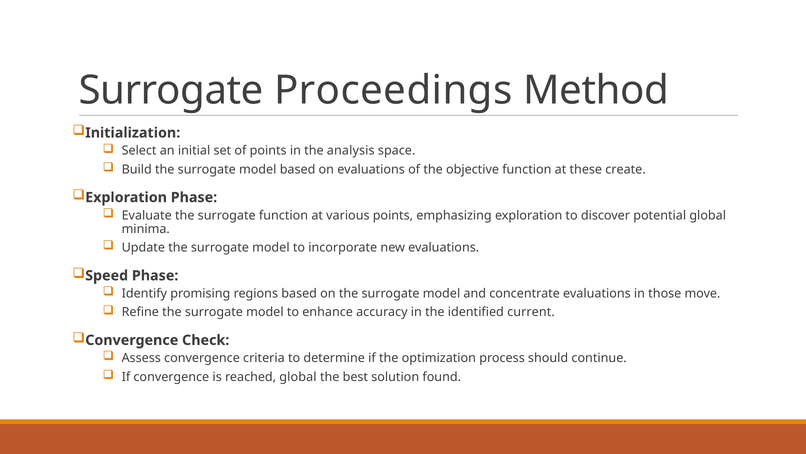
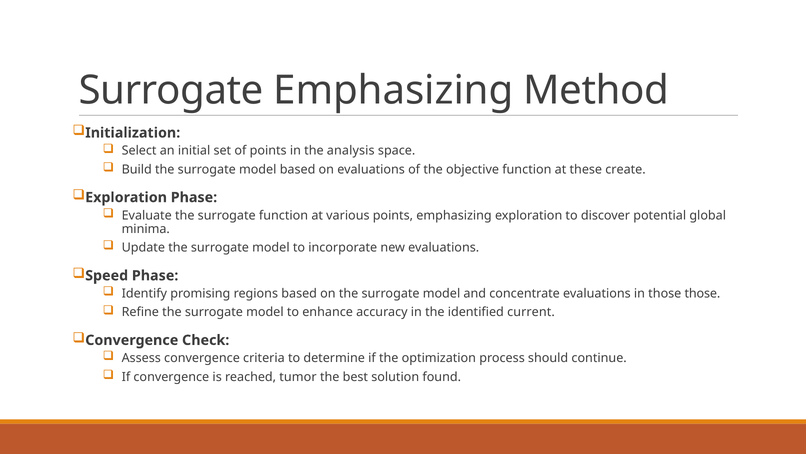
Surrogate Proceedings: Proceedings -> Emphasizing (393, 90)
those move: move -> those (702, 293)
reached global: global -> tumor (298, 376)
